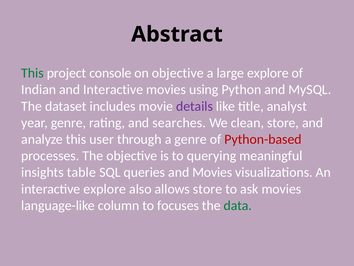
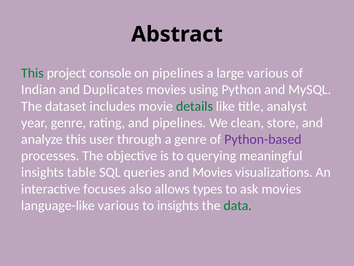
on objective: objective -> pipelines (178, 73)
large explore: explore -> various (268, 73)
and Interactive: Interactive -> Duplicates (113, 89)
details colour: purple -> green (195, 106)
and searches: searches -> pipelines (179, 123)
Python-based colour: red -> purple (263, 139)
interactive explore: explore -> focuses (105, 189)
allows store: store -> types (208, 189)
language-like column: column -> various (119, 205)
to focuses: focuses -> insights (178, 205)
